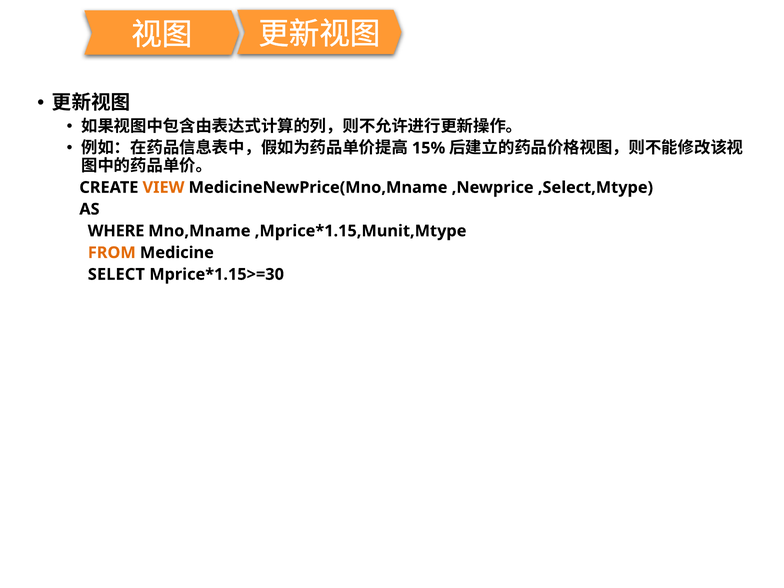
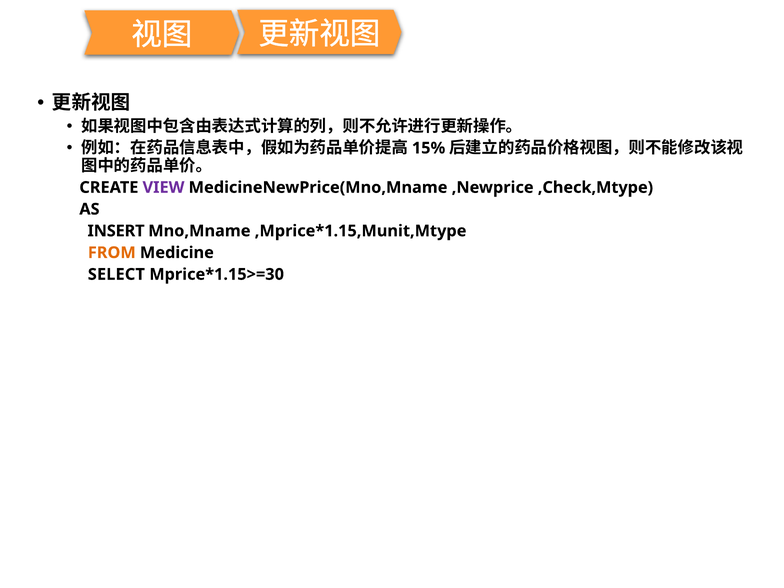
VIEW colour: orange -> purple (163, 187)
,Select,Mtype: ,Select,Mtype -> ,Check,Mtype (595, 187)
WHERE: WHERE -> INSERT (116, 231)
